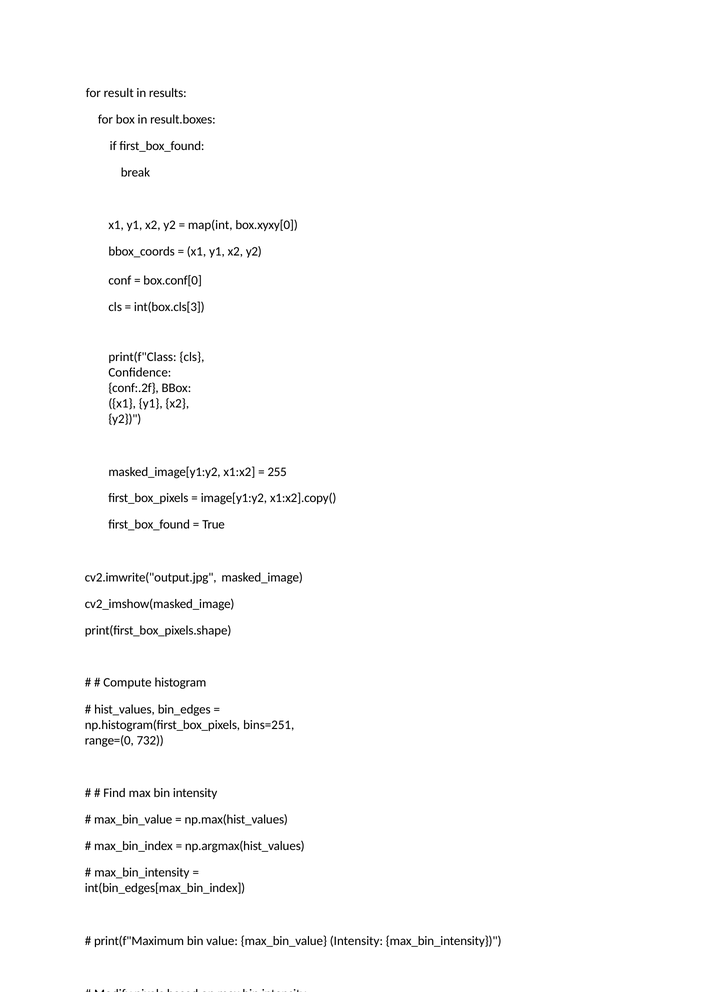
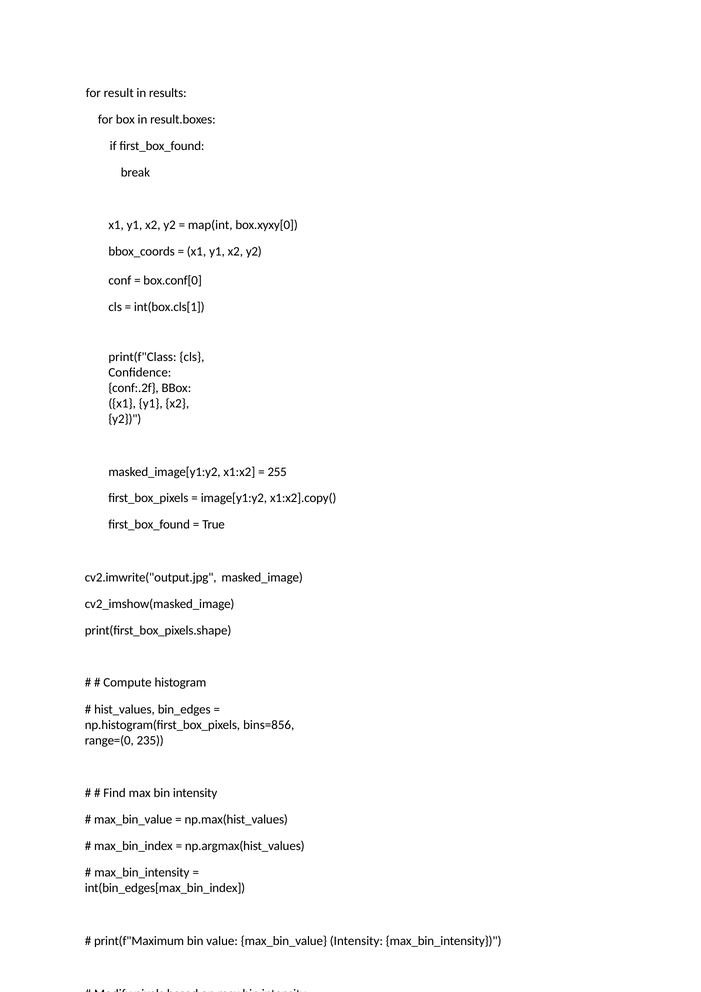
int(box.cls[3: int(box.cls[3 -> int(box.cls[1 (169, 307)
bins=251: bins=251 -> bins=856 (269, 725)
732: 732 -> 235 (150, 740)
